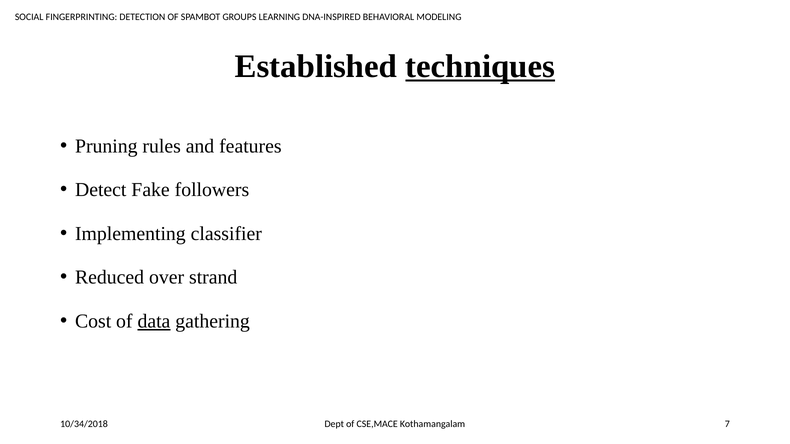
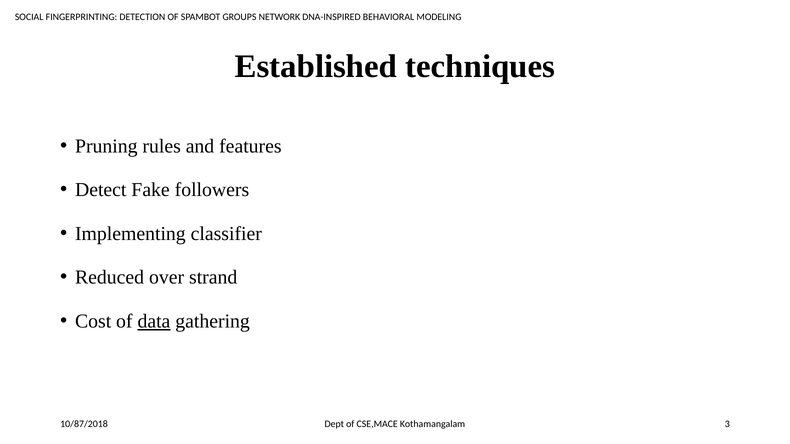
LEARNING: LEARNING -> NETWORK (279, 17)
techniques underline: present -> none (480, 66)
10/34/2018: 10/34/2018 -> 10/87/2018 (84, 424)
7: 7 -> 3 (727, 424)
